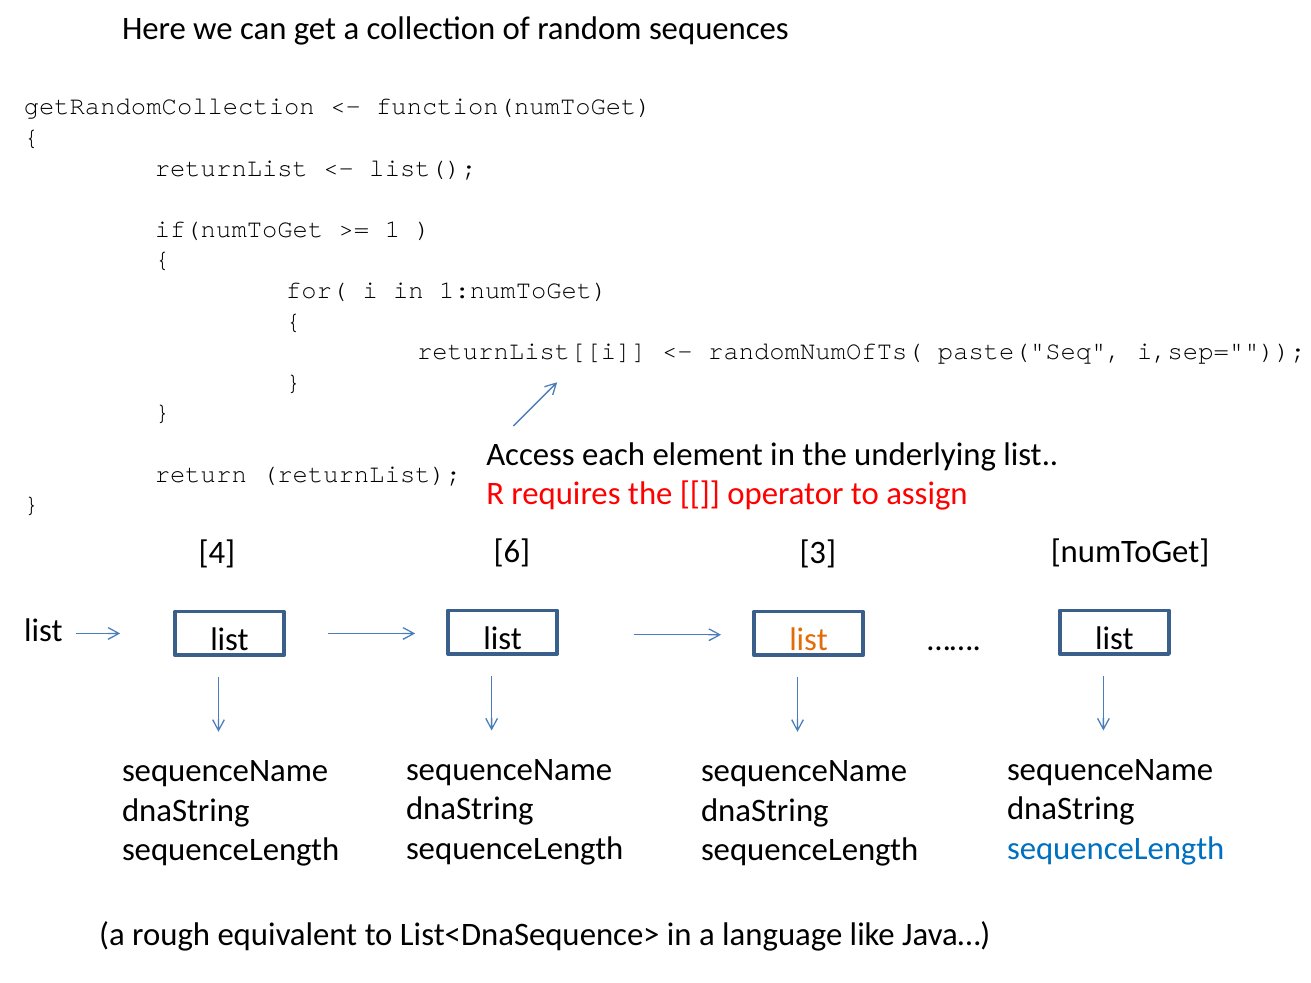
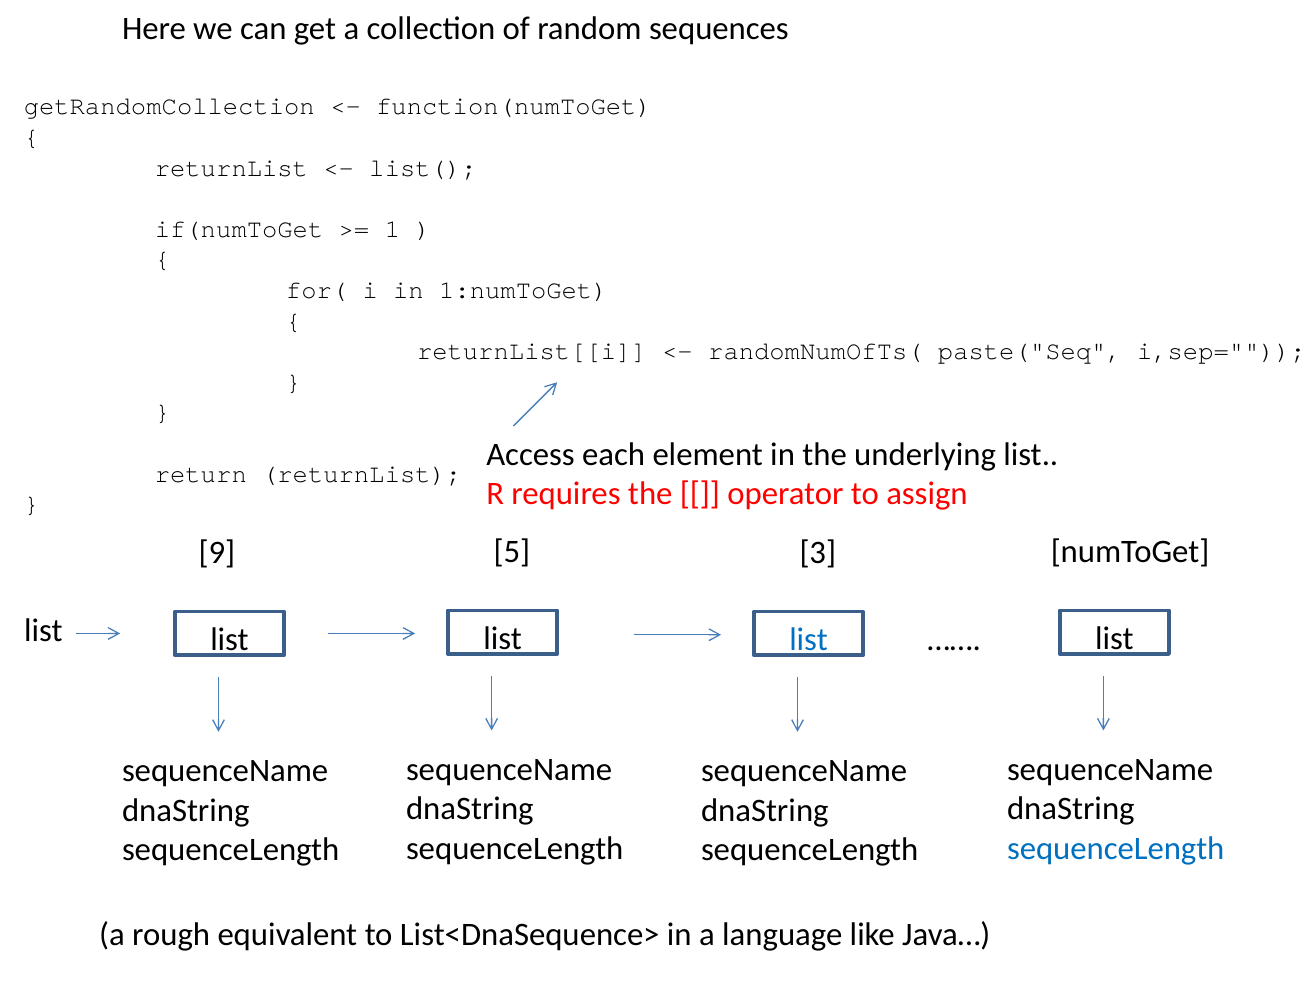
6: 6 -> 5 (512, 551)
4: 4 -> 9 (217, 553)
list colour: orange -> blue (809, 640)
